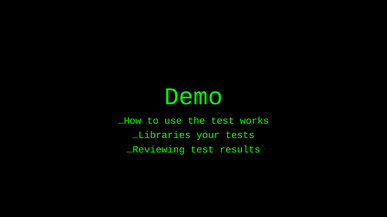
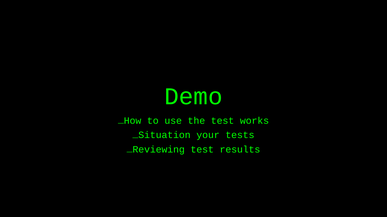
Libraries: Libraries -> Situation (164, 135)
